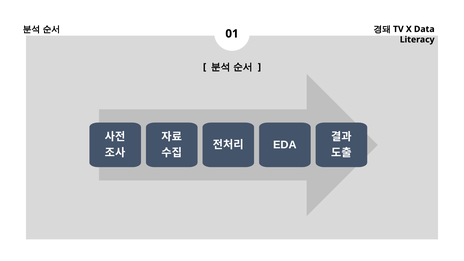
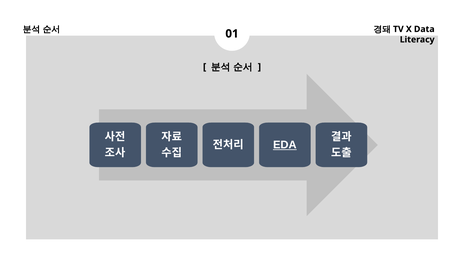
EDA underline: none -> present (285, 145)
